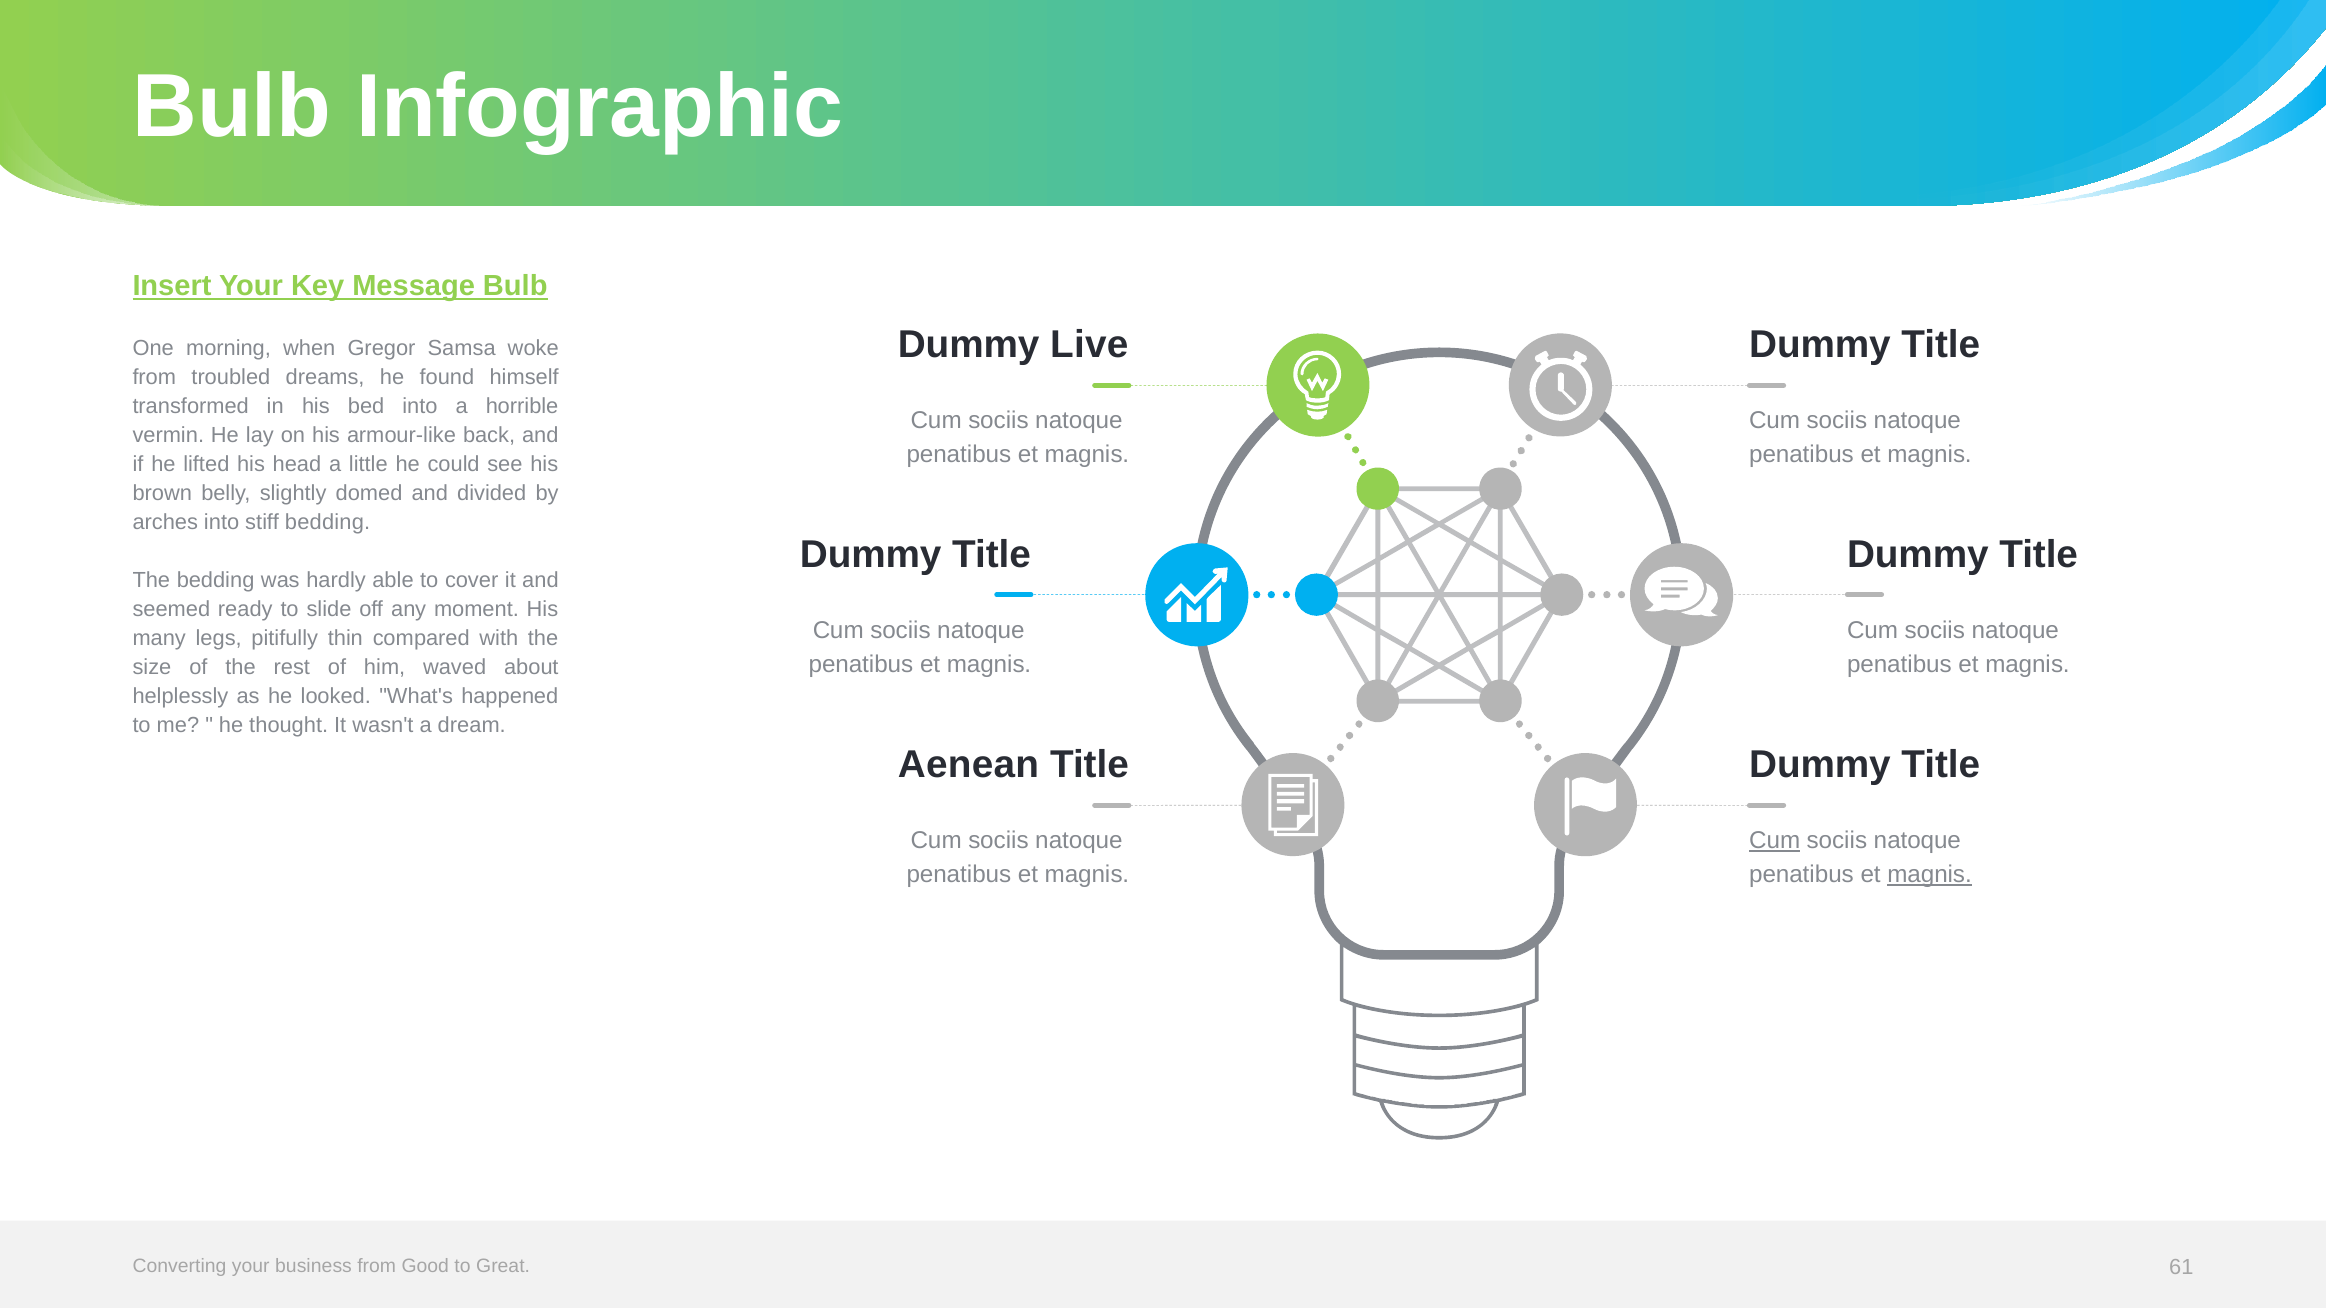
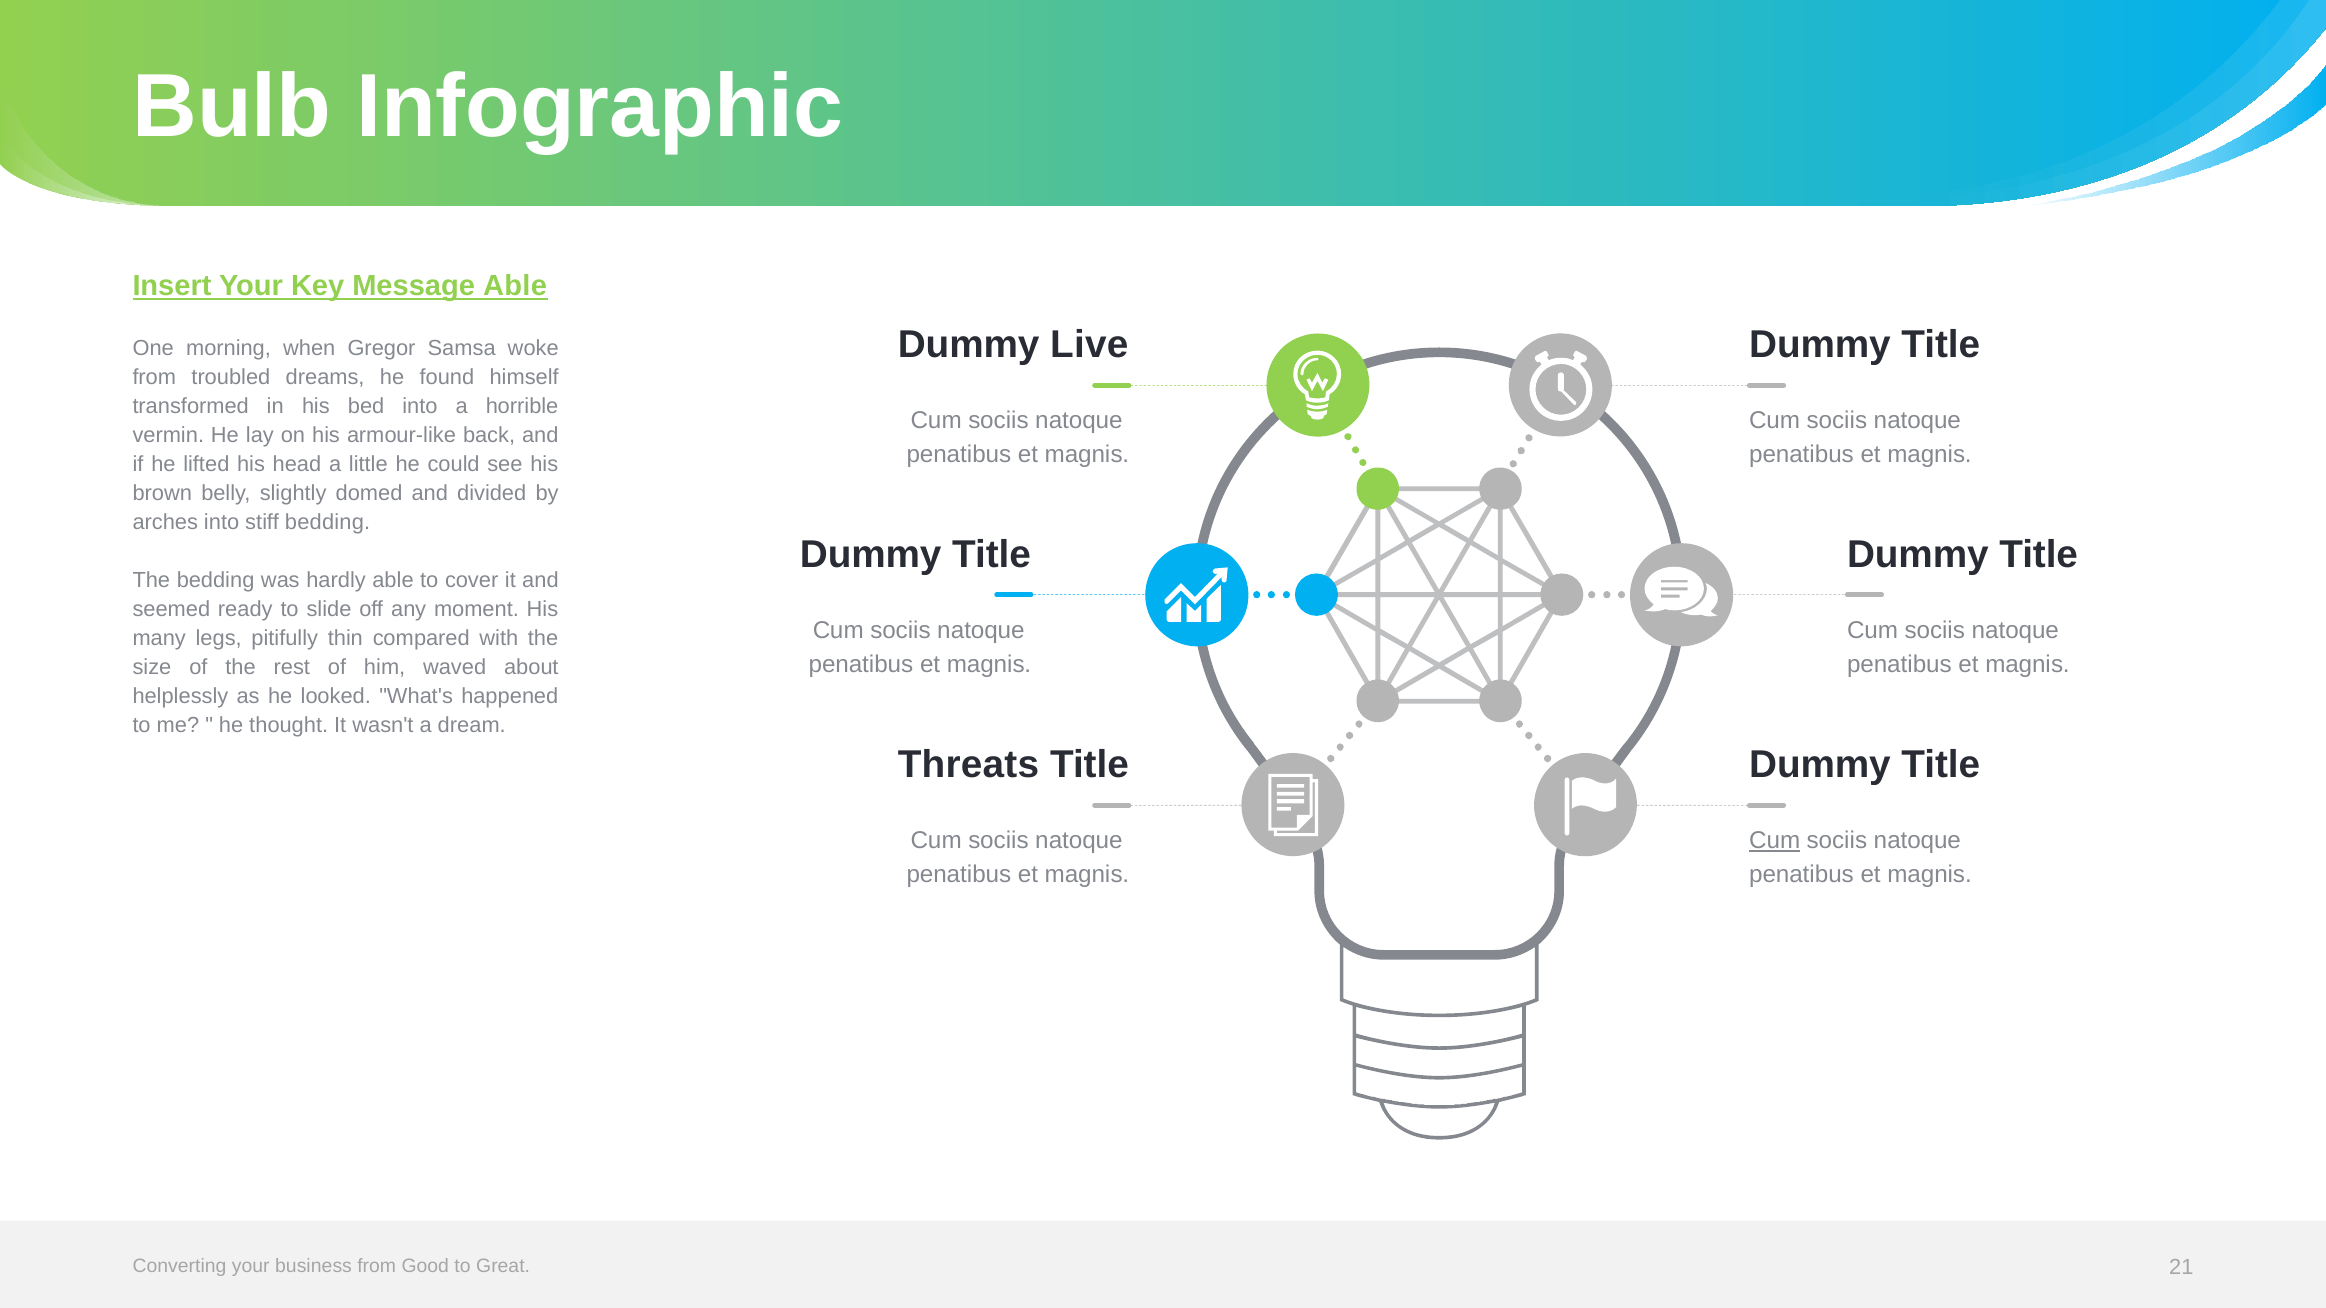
Message Bulb: Bulb -> Able (515, 286)
Aenean: Aenean -> Threats (968, 765)
magnis underline: present -> none (1930, 875)
61: 61 -> 21 (2181, 1268)
